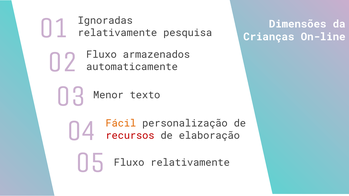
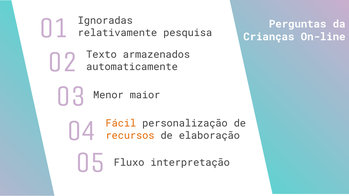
Dimensões: Dimensões -> Perguntas (298, 24)
02 Fluxo: Fluxo -> Texto (102, 55)
texto: texto -> maior (145, 95)
recursos colour: red -> orange (130, 136)
Fluxo relativamente: relativamente -> interpretação (190, 163)
